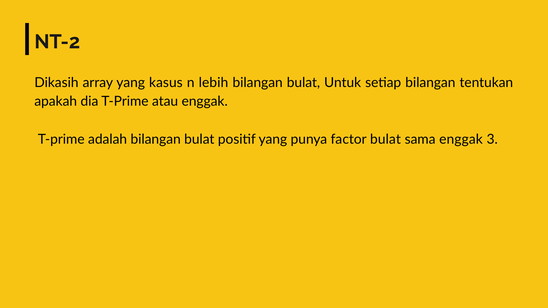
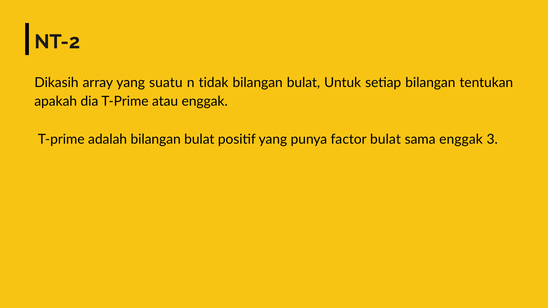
kasus: kasus -> suatu (166, 83)
lebih: lebih -> tidak (214, 83)
